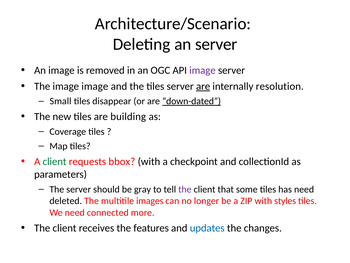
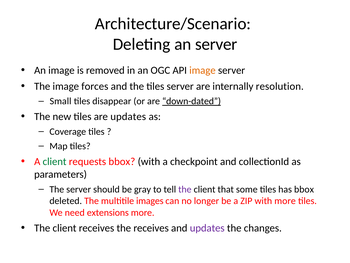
image colour: purple -> orange (202, 70)
image image: image -> forces (95, 86)
are underline: present -> none (203, 86)
are building: building -> updates (128, 116)
has need: need -> bbox (304, 189)
with styles: styles -> more (285, 201)
connected: connected -> extensions (108, 212)
the features: features -> receives (151, 228)
updates colour: blue -> purple (207, 228)
